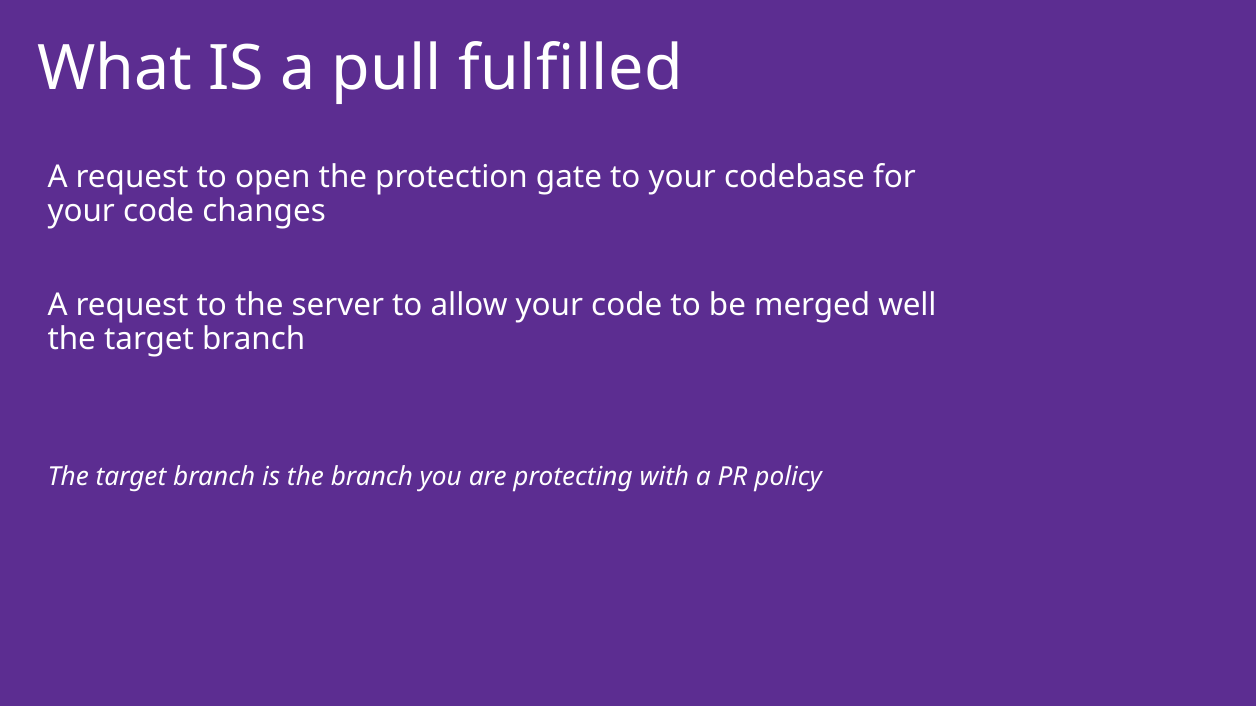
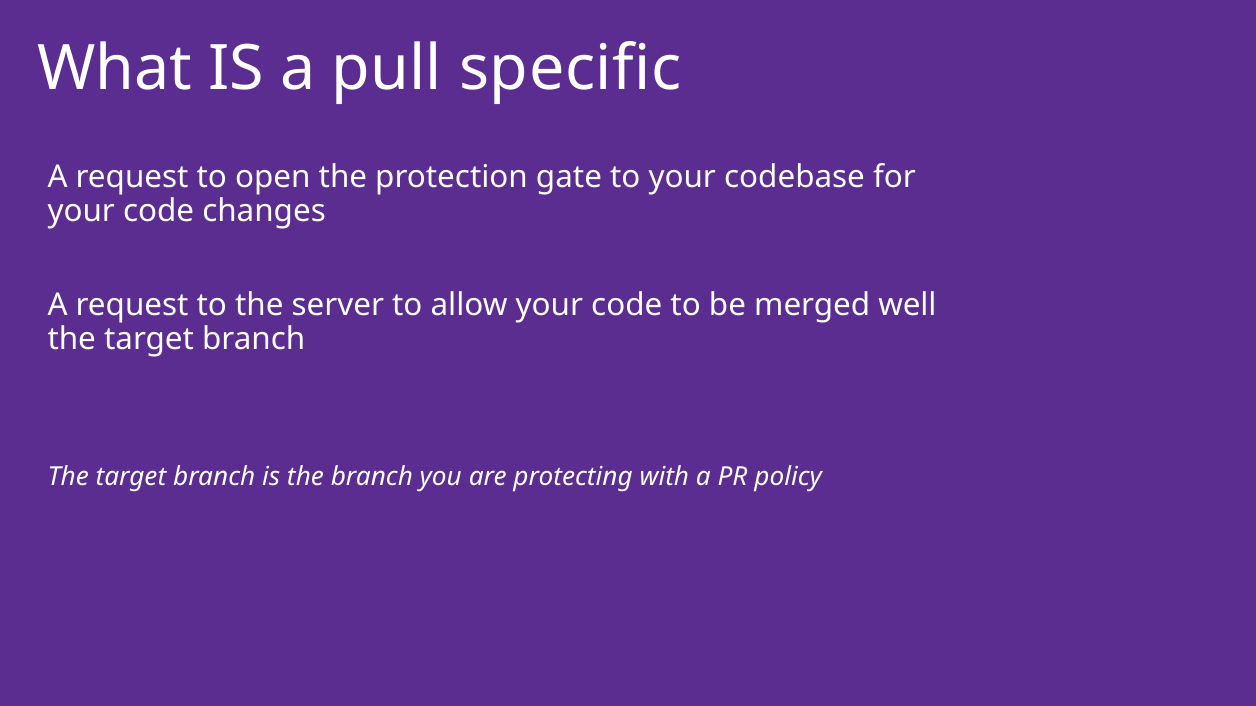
fulfilled: fulfilled -> specific (570, 69)
